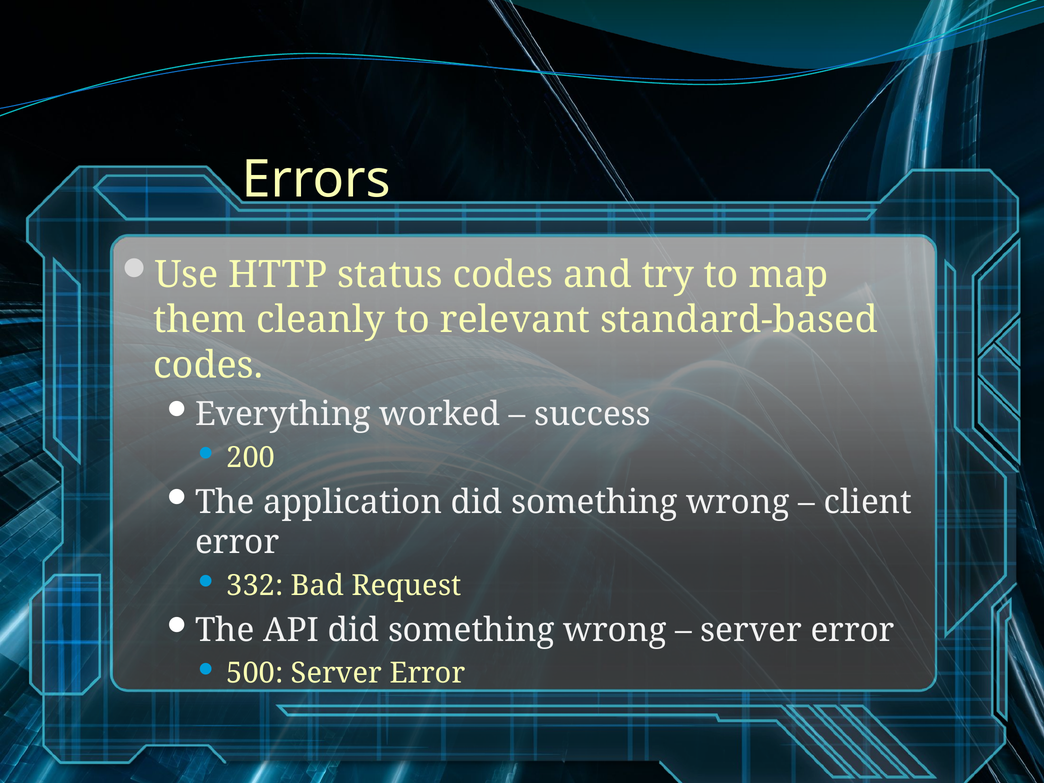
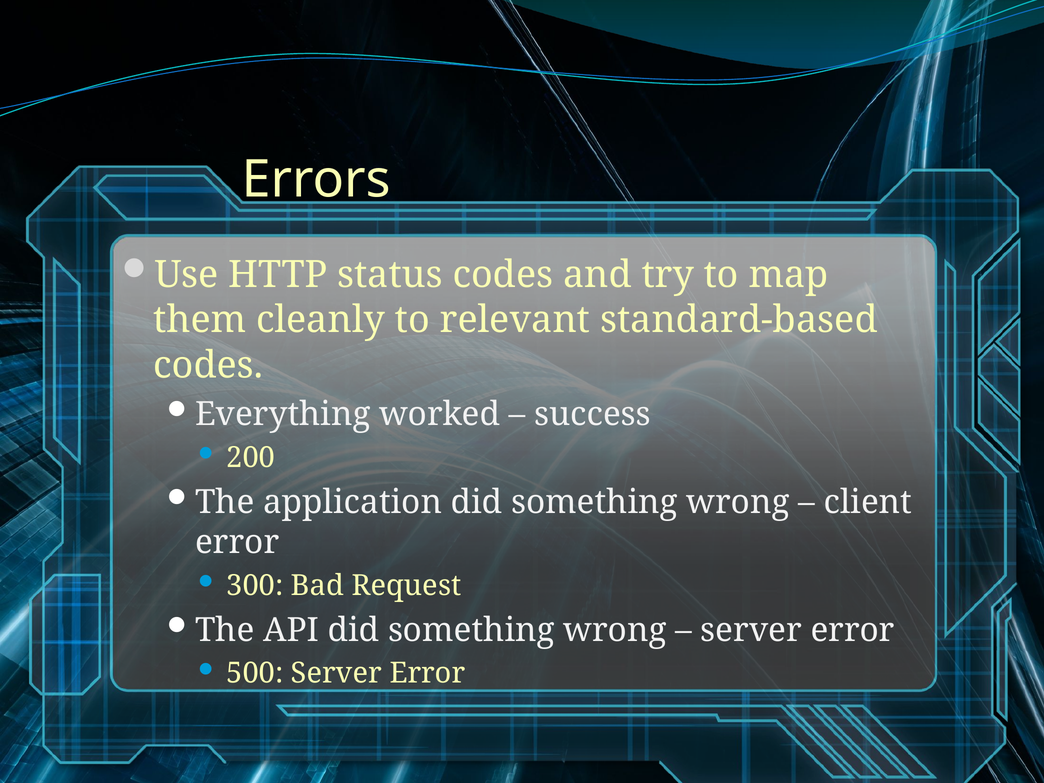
332: 332 -> 300 (255, 585)
